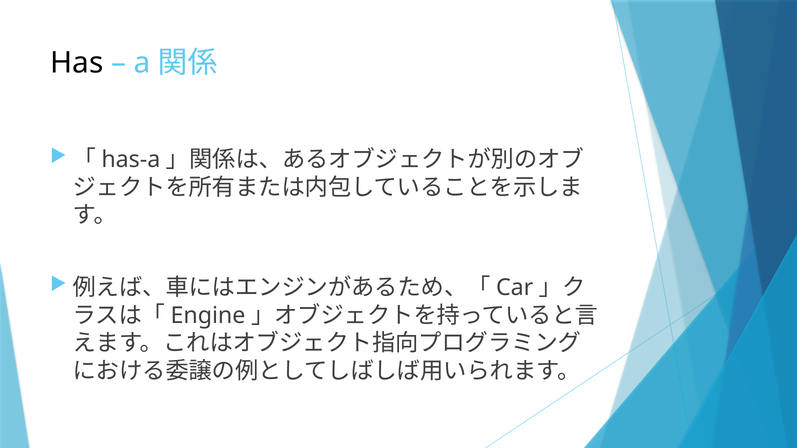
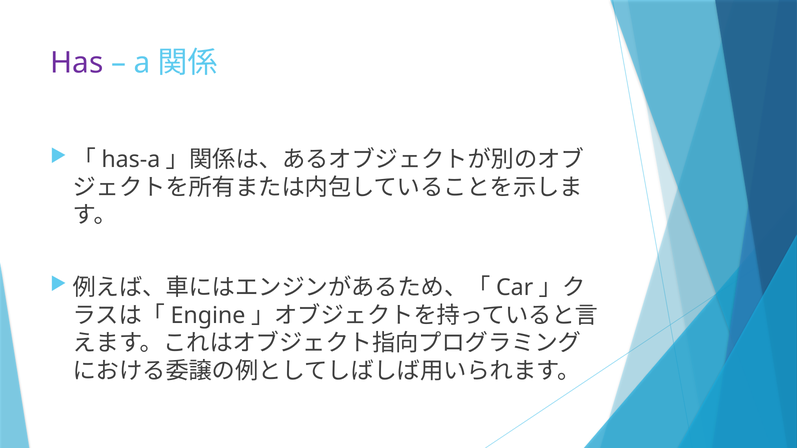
Has colour: black -> purple (77, 63)
